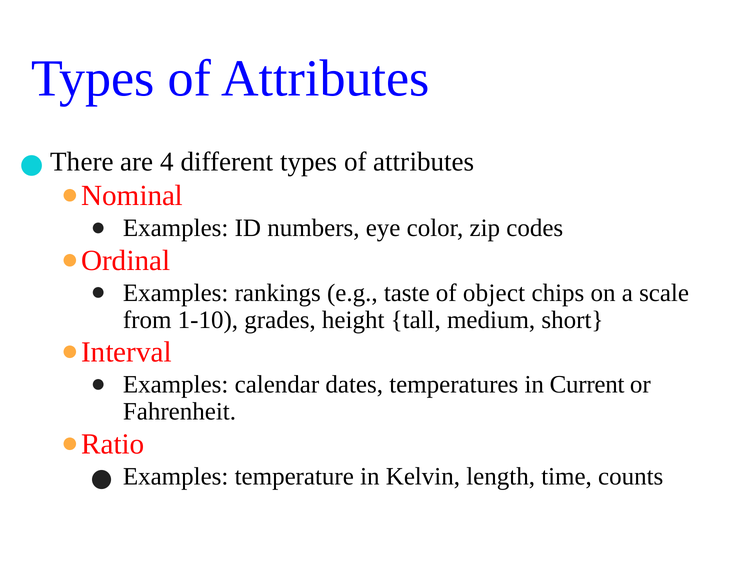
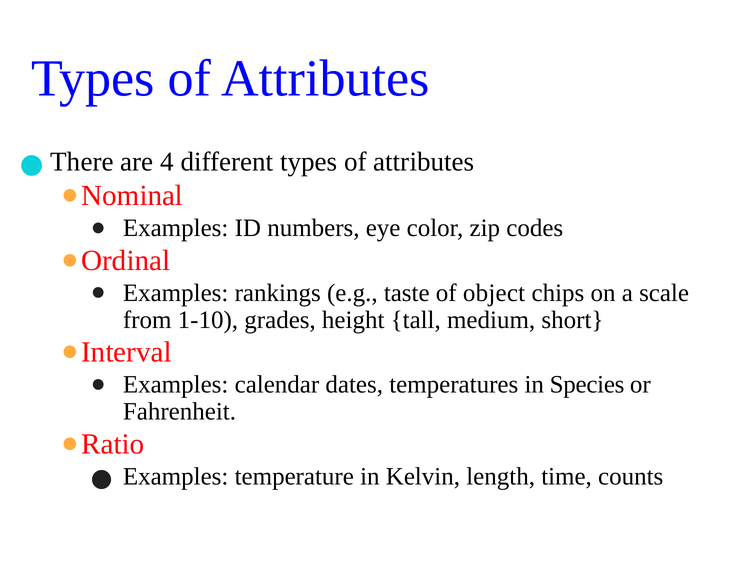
Current: Current -> Species (587, 384)
